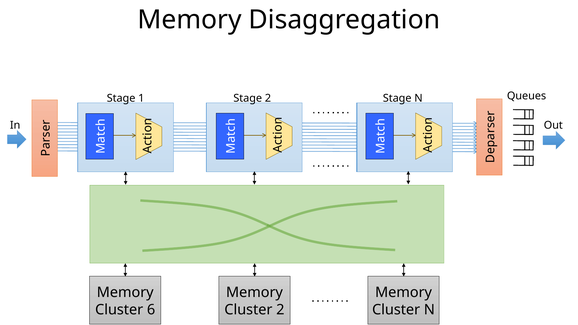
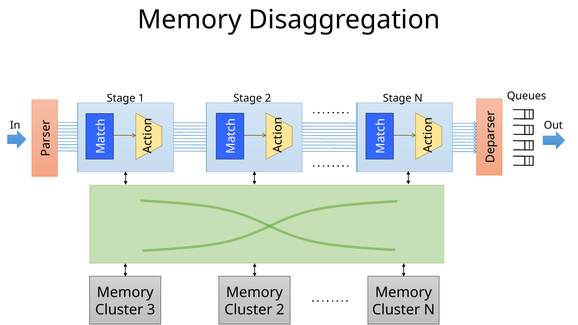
6: 6 -> 3 (151, 310)
